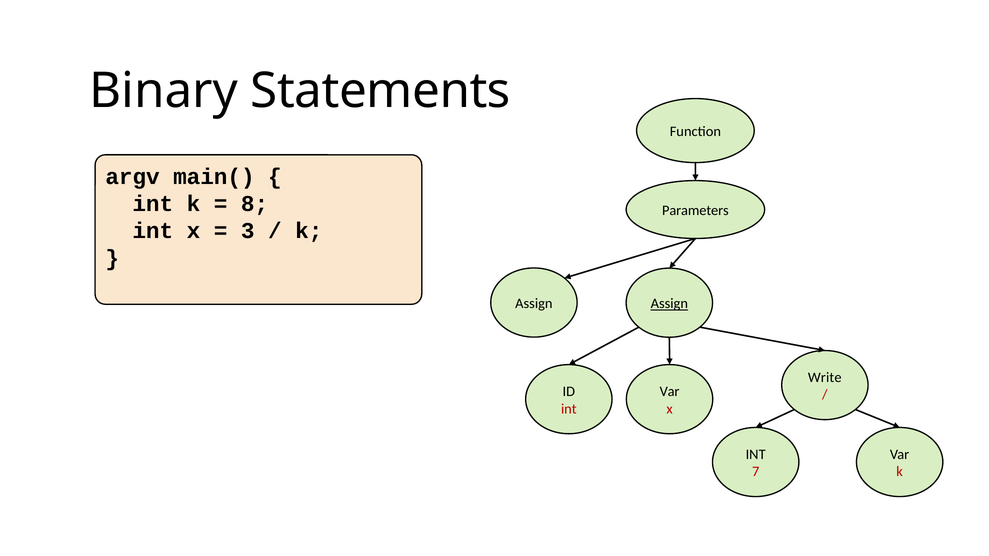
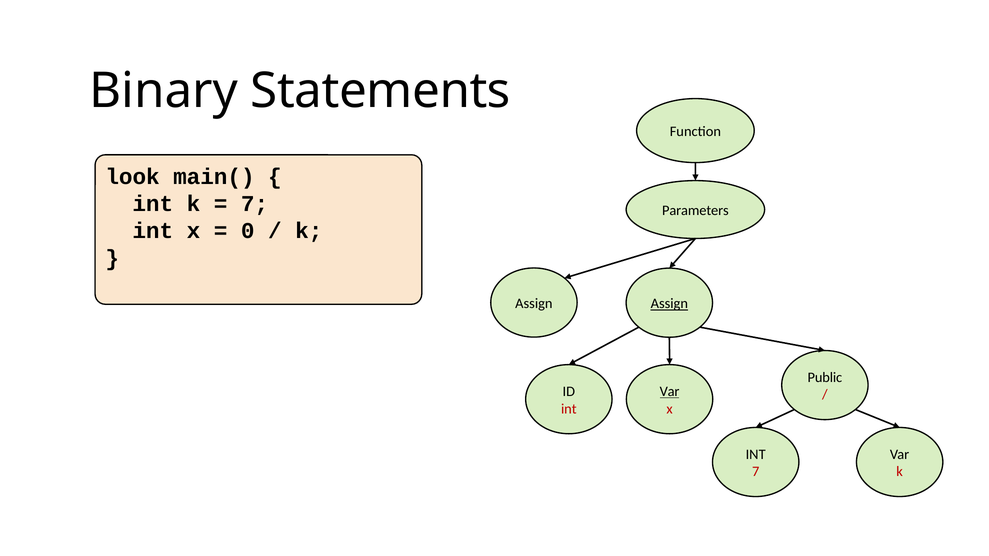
argv: argv -> look (133, 177)
8: 8 -> 7 (255, 204)
3: 3 -> 0 (248, 231)
Write: Write -> Public (825, 378)
Var underline: none -> present (670, 392)
